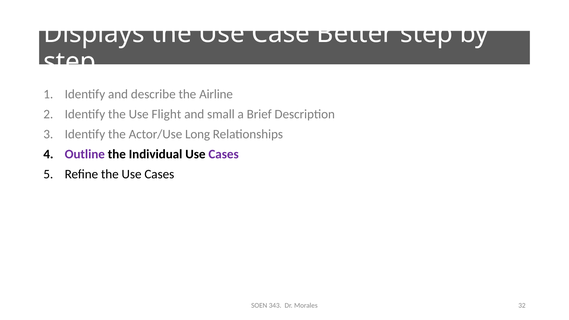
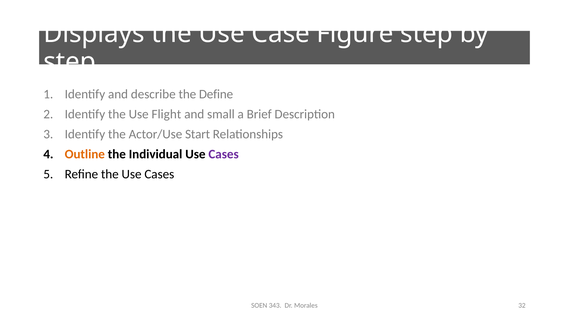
Better: Better -> Figure (355, 34)
Airline: Airline -> Define (216, 94)
Long: Long -> Start (198, 134)
Outline colour: purple -> orange (85, 154)
